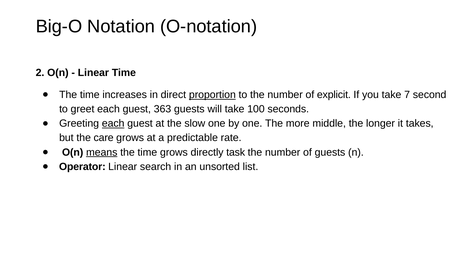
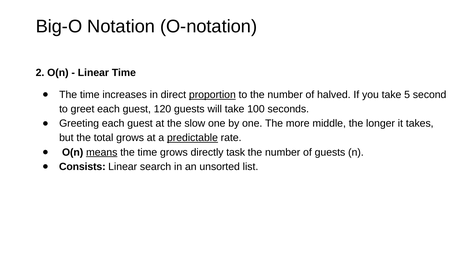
explicit: explicit -> halved (334, 95)
7: 7 -> 5 (407, 95)
363: 363 -> 120 (162, 109)
each underline: present -> none (113, 123)
care: care -> total (104, 138)
predictable underline: none -> present (192, 138)
Operator: Operator -> Consists (82, 167)
